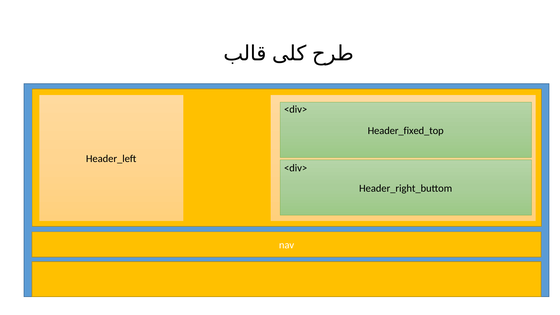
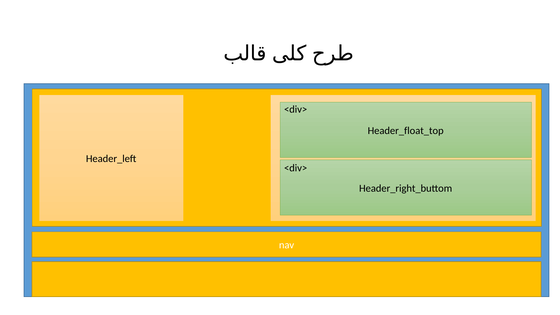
Header_fixed_top: Header_fixed_top -> Header_float_top (406, 131)
